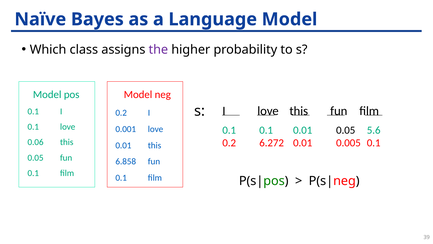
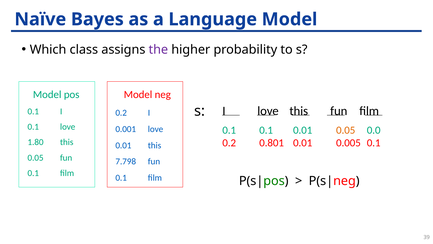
0.05 colour: black -> orange (346, 130)
5.6: 5.6 -> 0.0 (374, 130)
6.272: 6.272 -> 0.801 (272, 143)
0.06: 0.06 -> 1.80 (36, 142)
6.858: 6.858 -> 7.798 (126, 161)
